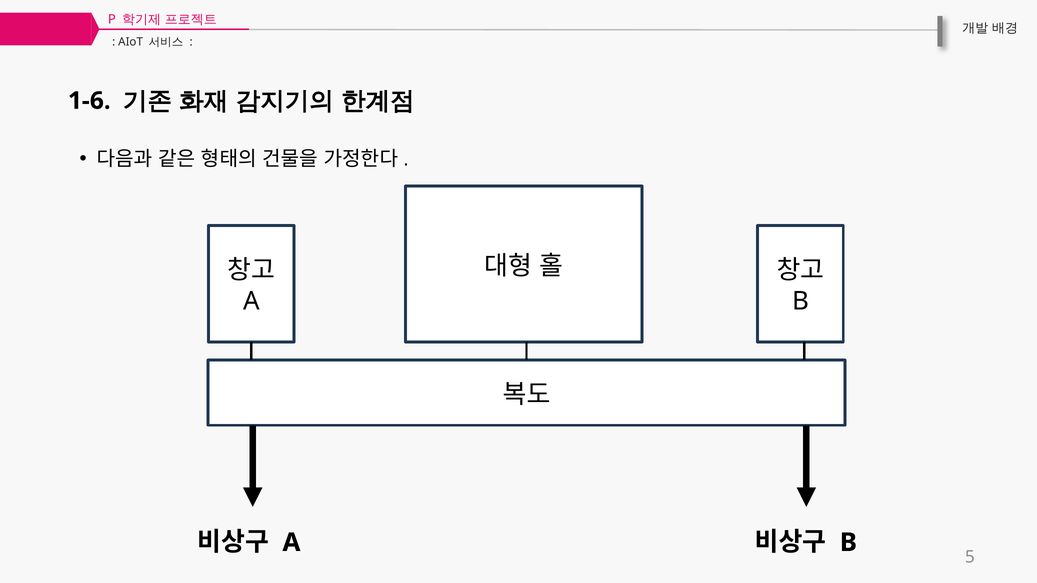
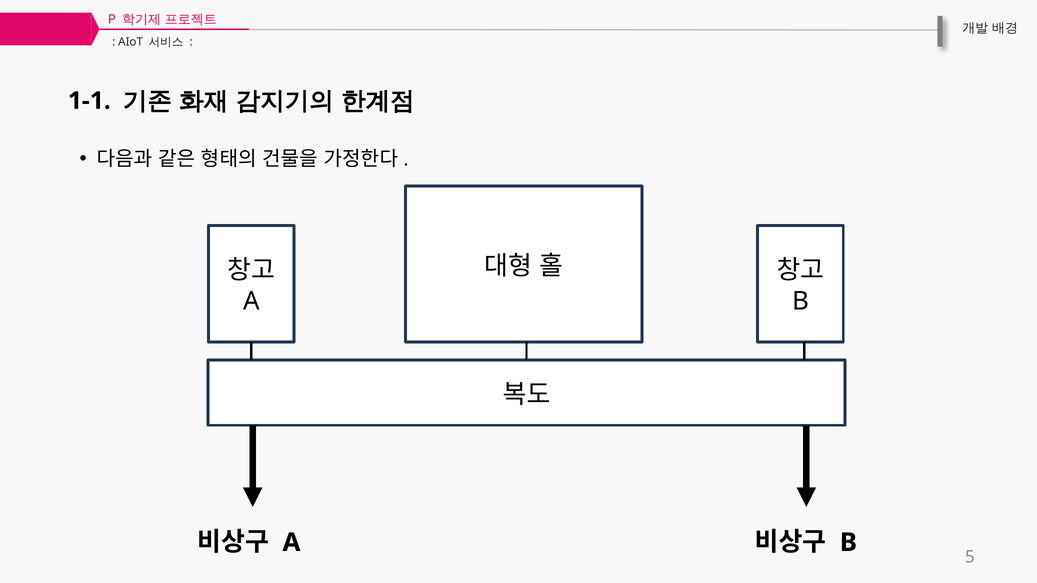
1-6: 1-6 -> 1-1 (89, 101)
